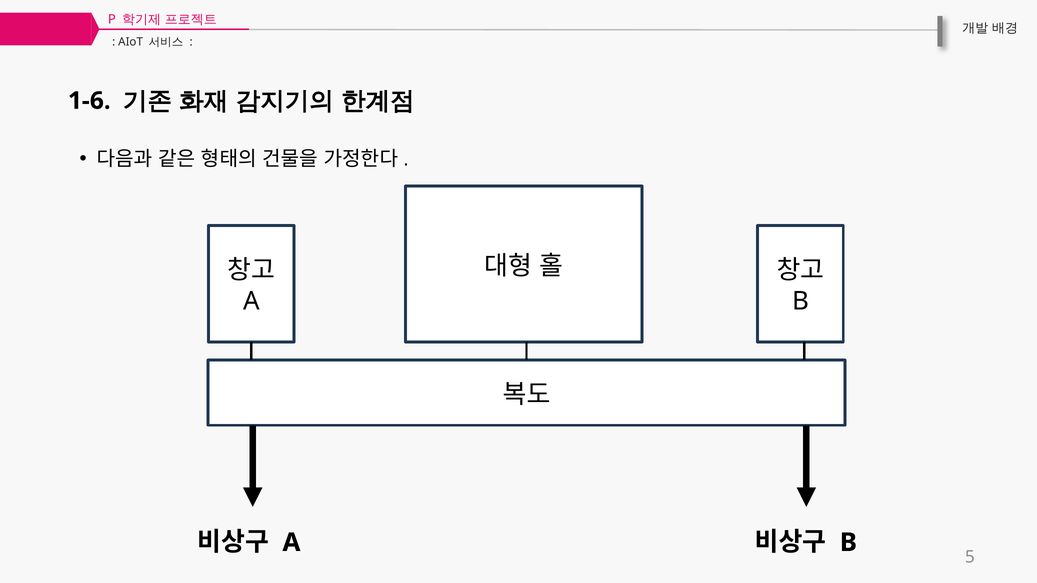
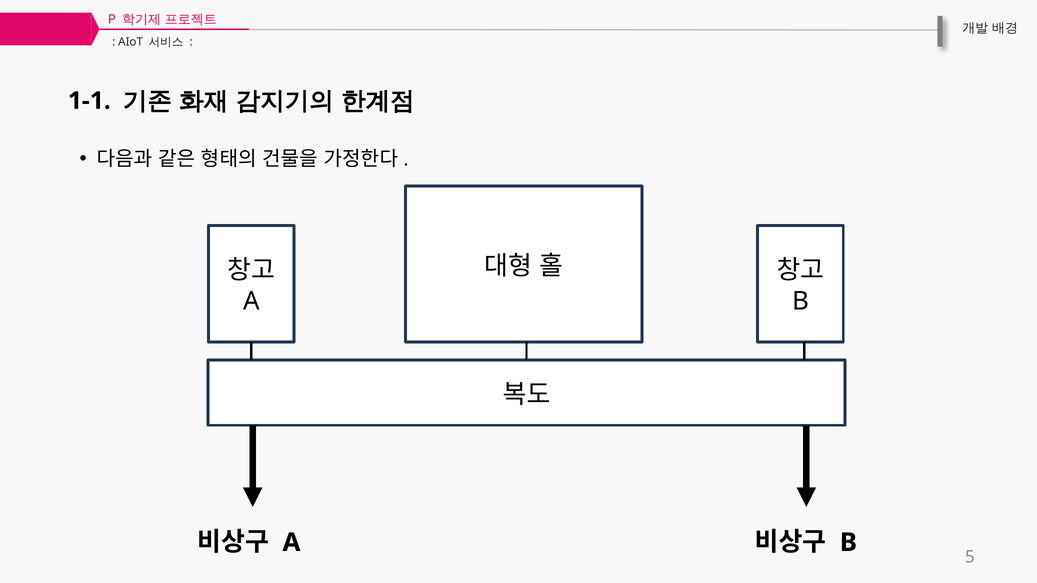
1-6: 1-6 -> 1-1 (89, 101)
